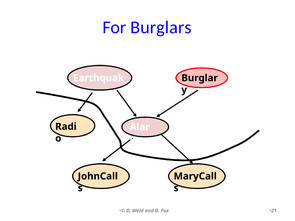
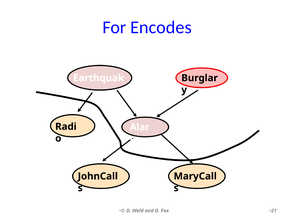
Burglars: Burglars -> Encodes (161, 27)
